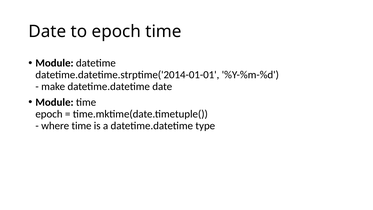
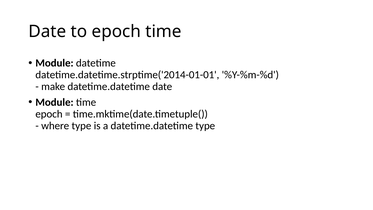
where time: time -> type (81, 126)
